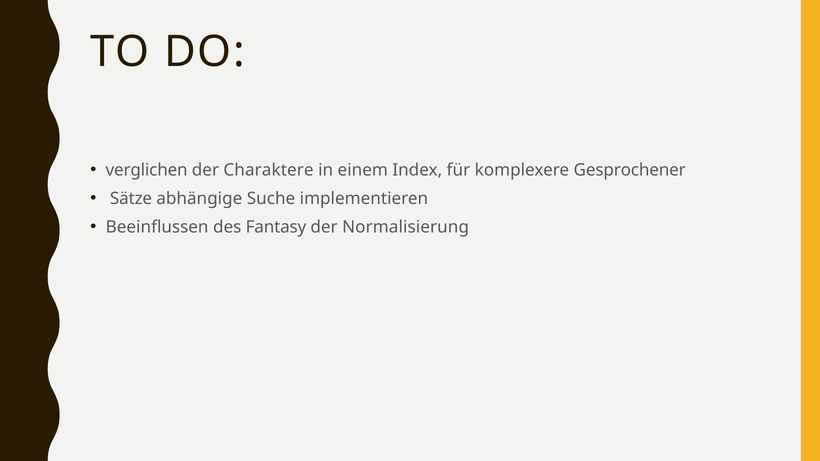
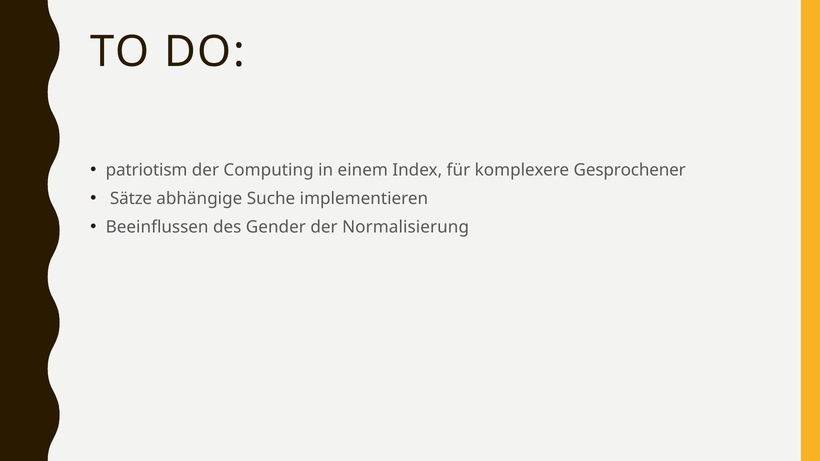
verglichen: verglichen -> patriotism (147, 170)
Charaktere: Charaktere -> Computing (269, 170)
Fantasy: Fantasy -> Gender (276, 227)
